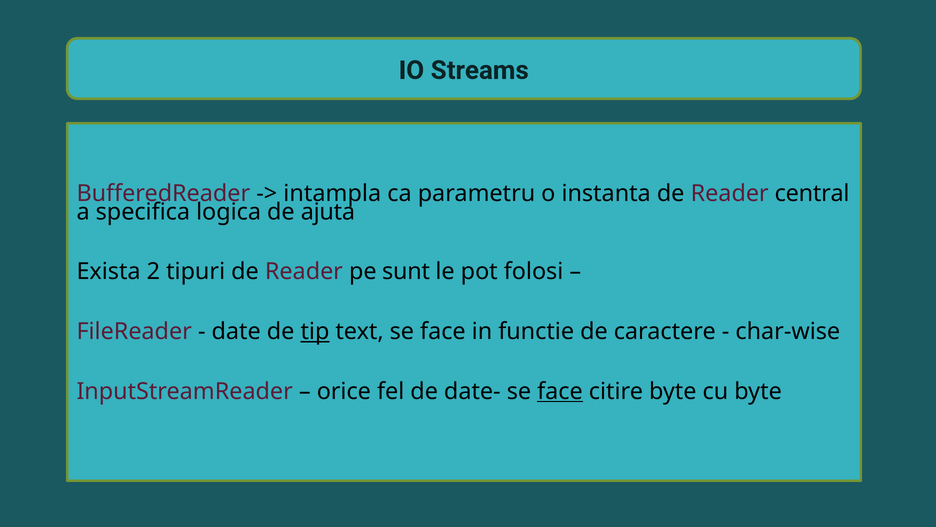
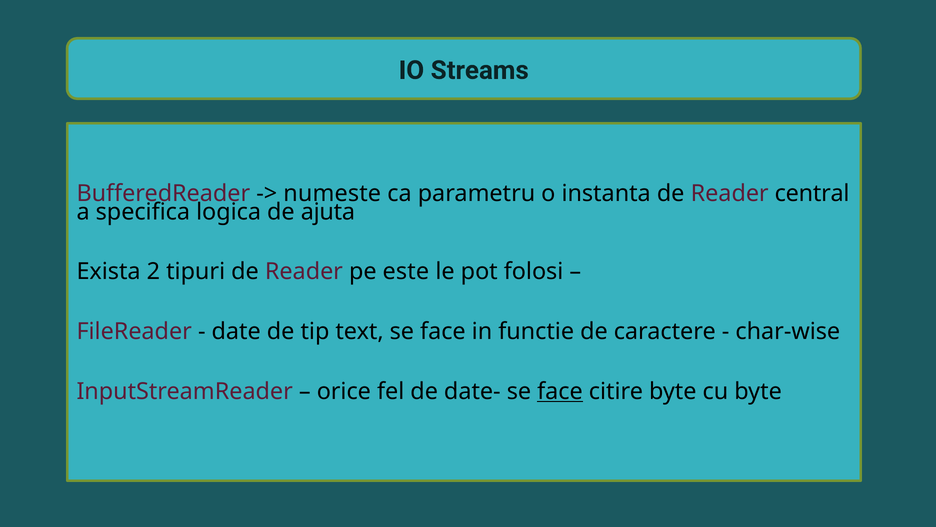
intampla: intampla -> numeste (332, 193)
sunt: sunt -> este (406, 271)
tip underline: present -> none (315, 331)
